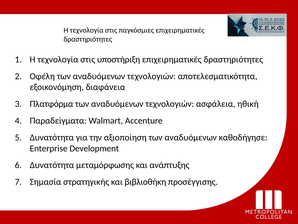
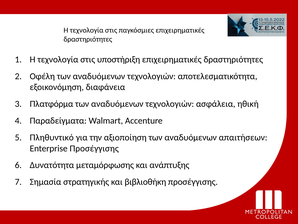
Δυνατότητα: Δυνατότητα -> Πληθυντικό (52, 137)
καθοδήγησε: καθοδήγησε -> απαιτήσεων (243, 137)
Enterprise Development: Development -> Προσέγγισης (94, 148)
